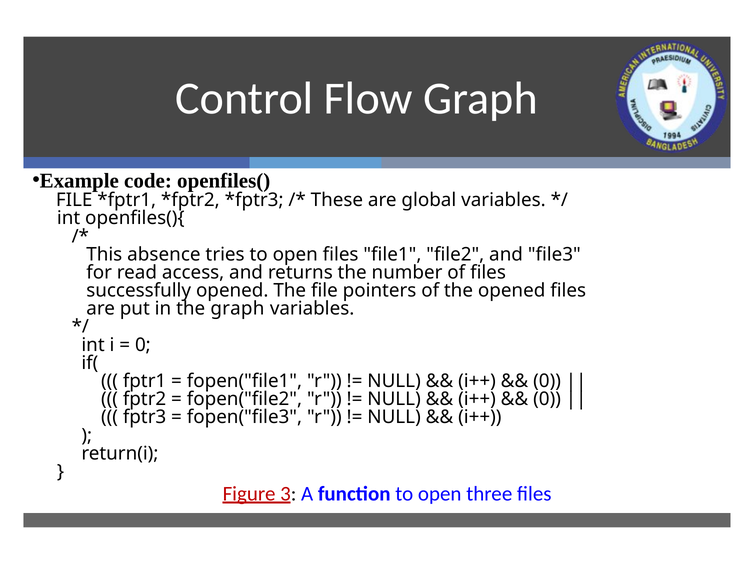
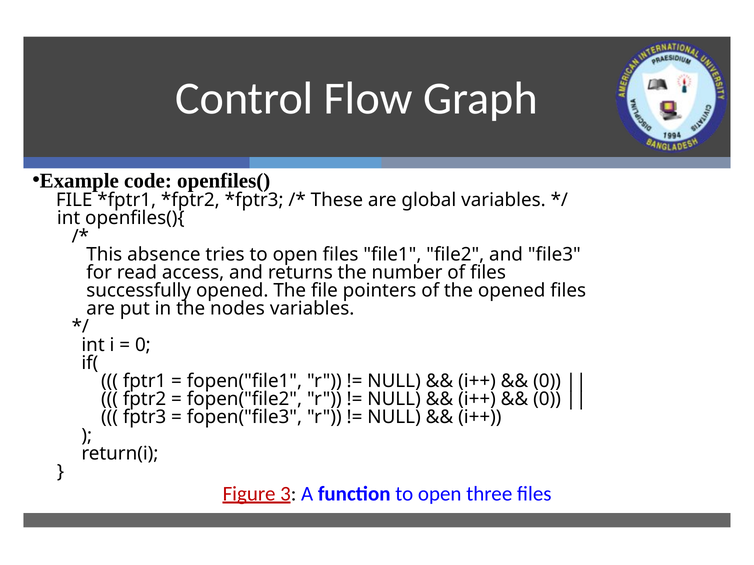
the graph: graph -> nodes (237, 309)
